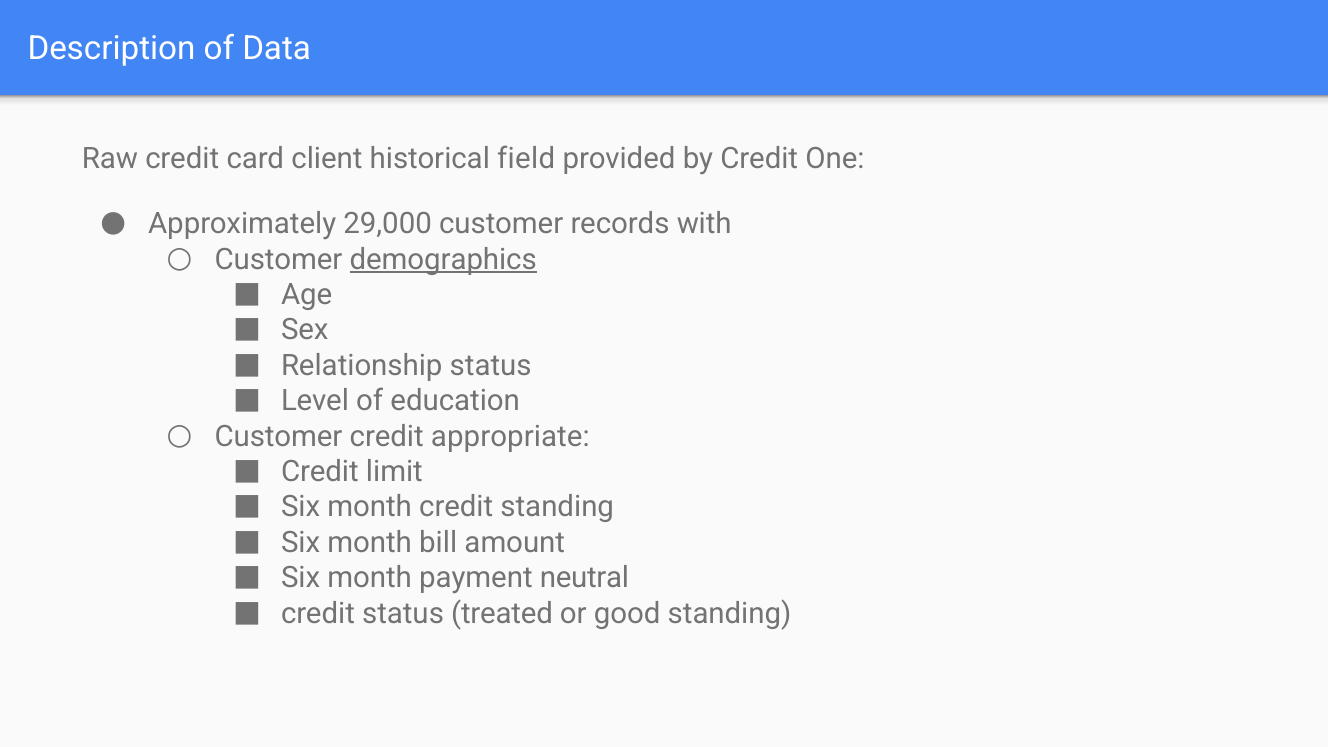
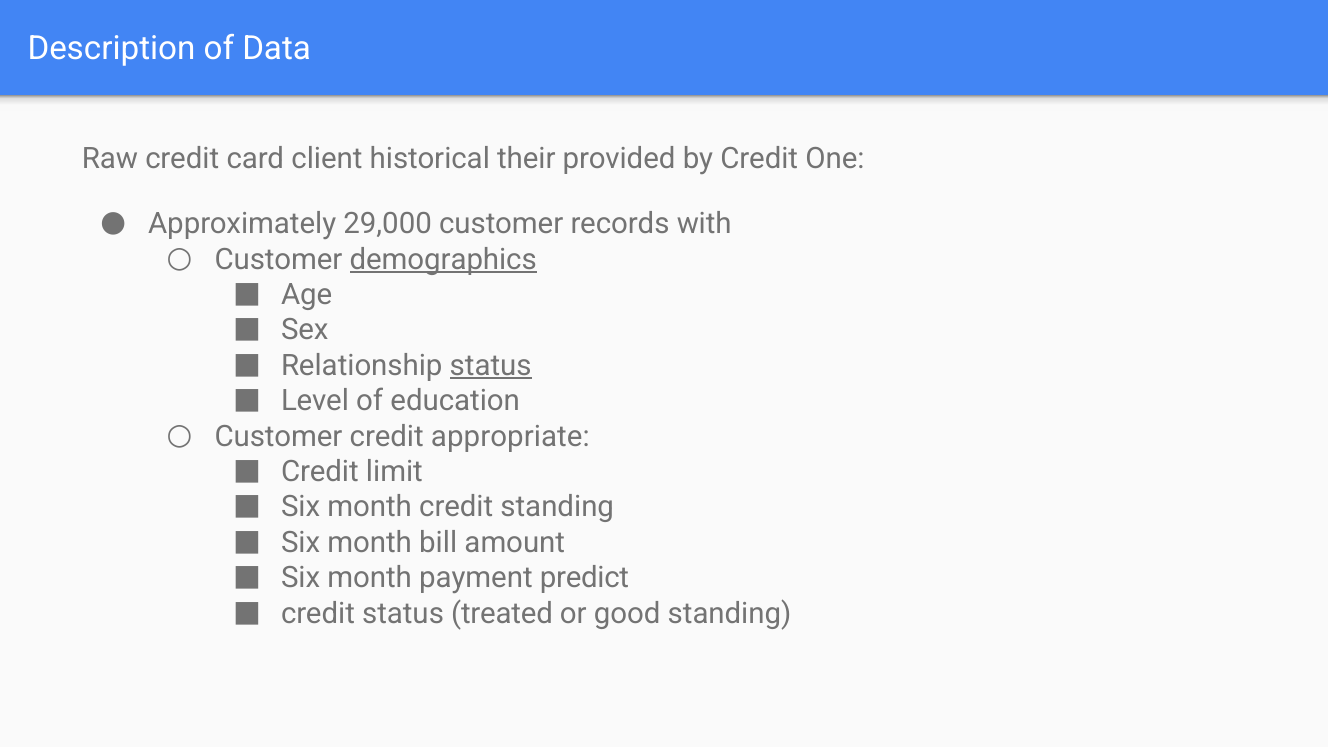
field: field -> their (526, 159)
status underline: none -> present (491, 366)
neutral: neutral -> predict (584, 578)
